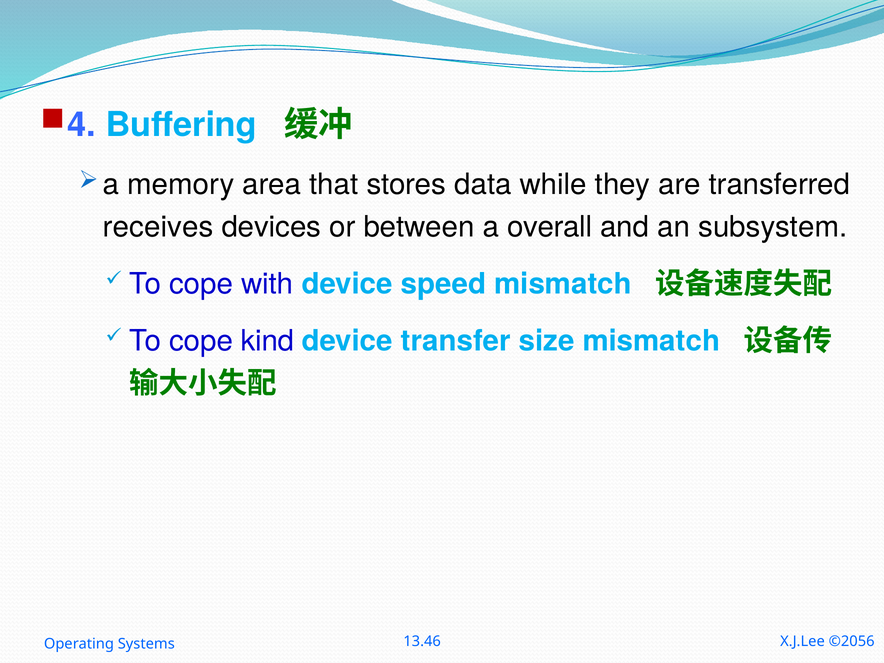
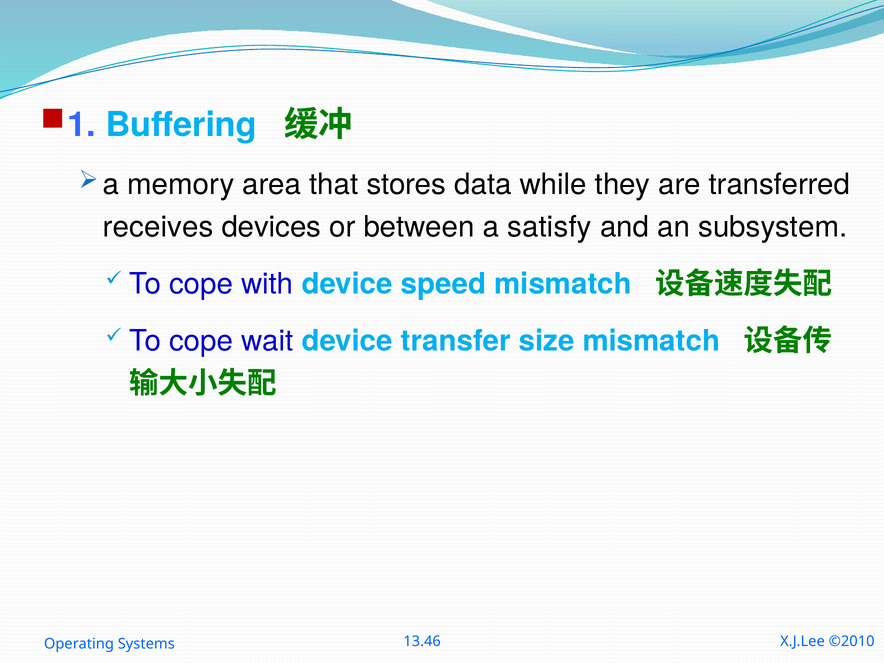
4: 4 -> 1 (82, 125)
overall: overall -> satisfy (549, 227)
kind: kind -> wait (267, 341)
©2056: ©2056 -> ©2010 (852, 641)
